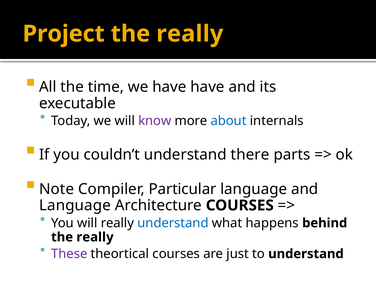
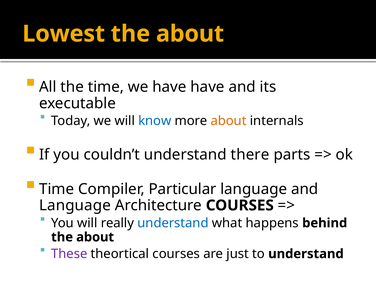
Project: Project -> Lowest (64, 34)
really: really -> about (190, 34)
know colour: purple -> blue (155, 121)
about colour: blue -> orange (229, 121)
Note: Note -> Time (57, 189)
really: really -> about (95, 237)
